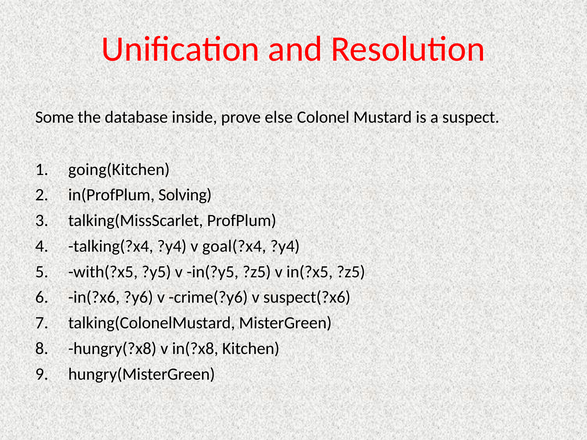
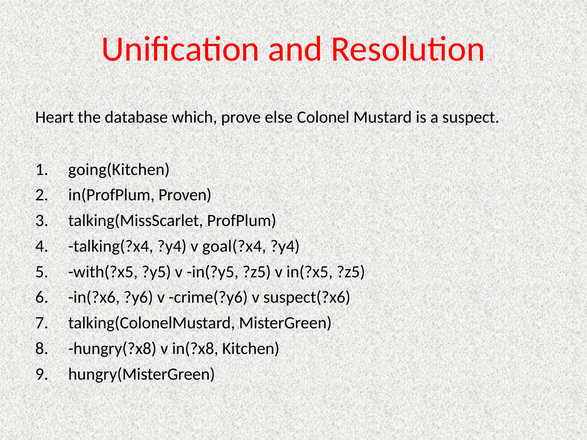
Some: Some -> Heart (55, 117)
inside: inside -> which (195, 117)
Solving: Solving -> Proven (185, 195)
